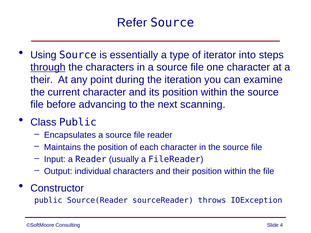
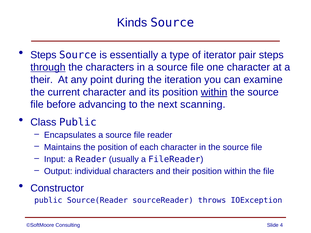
Refer: Refer -> Kinds (132, 23)
Using: Using -> Steps (43, 55)
into: into -> pair (247, 55)
within underline: none -> present (214, 92)
